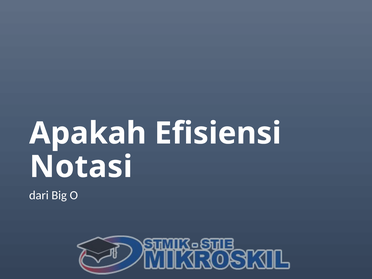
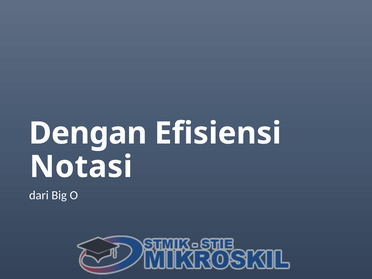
Apakah: Apakah -> Dengan (88, 133)
